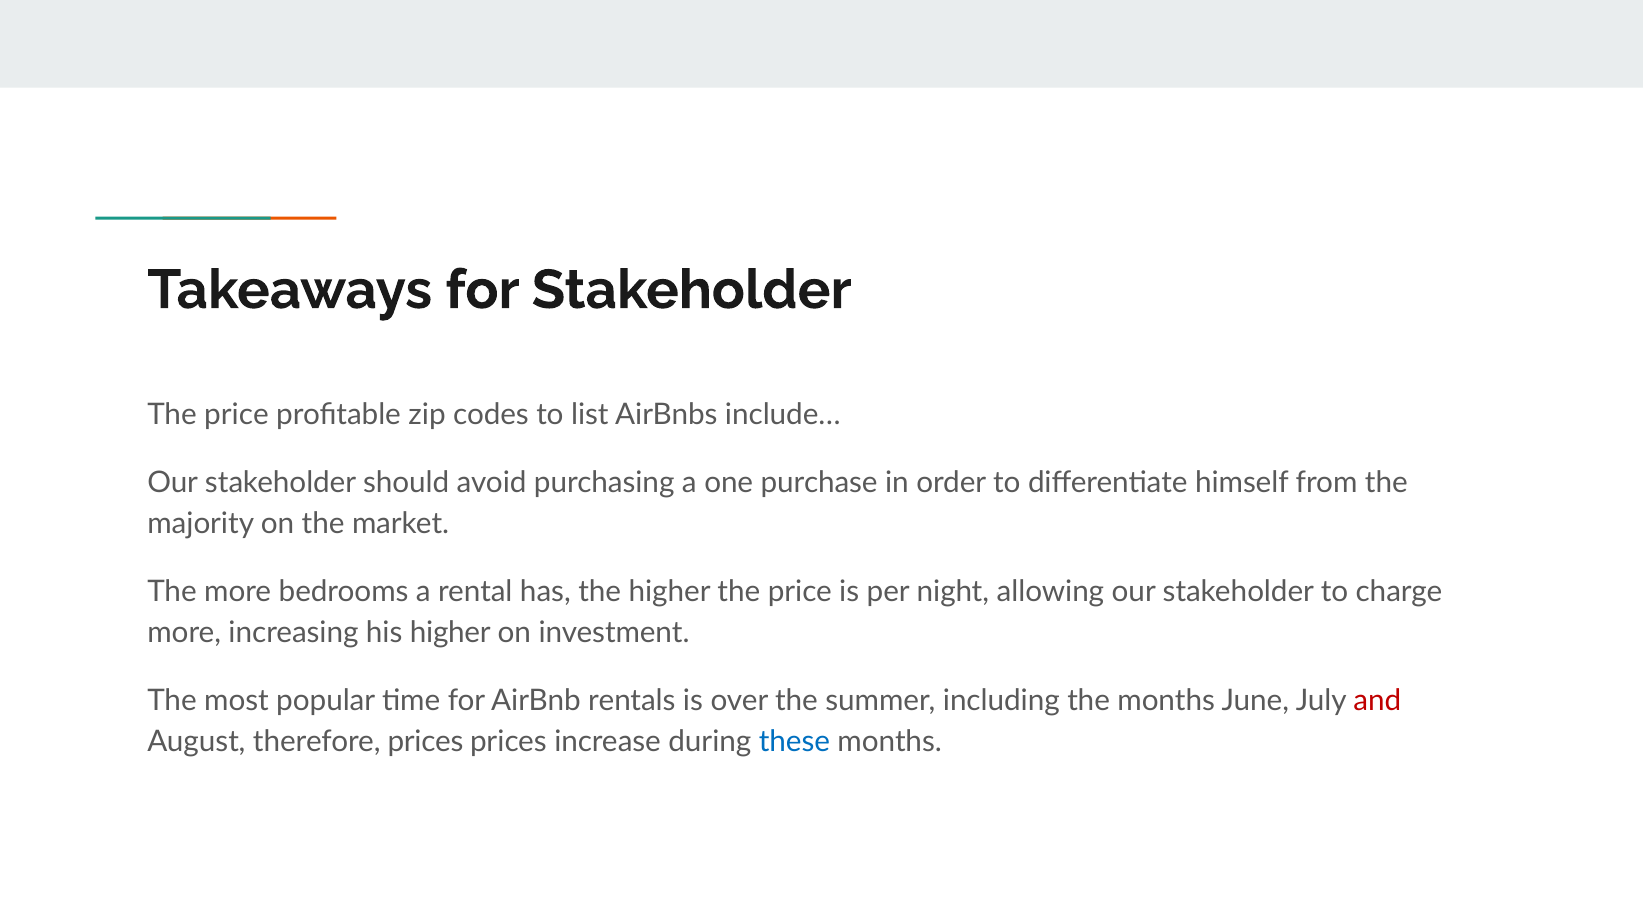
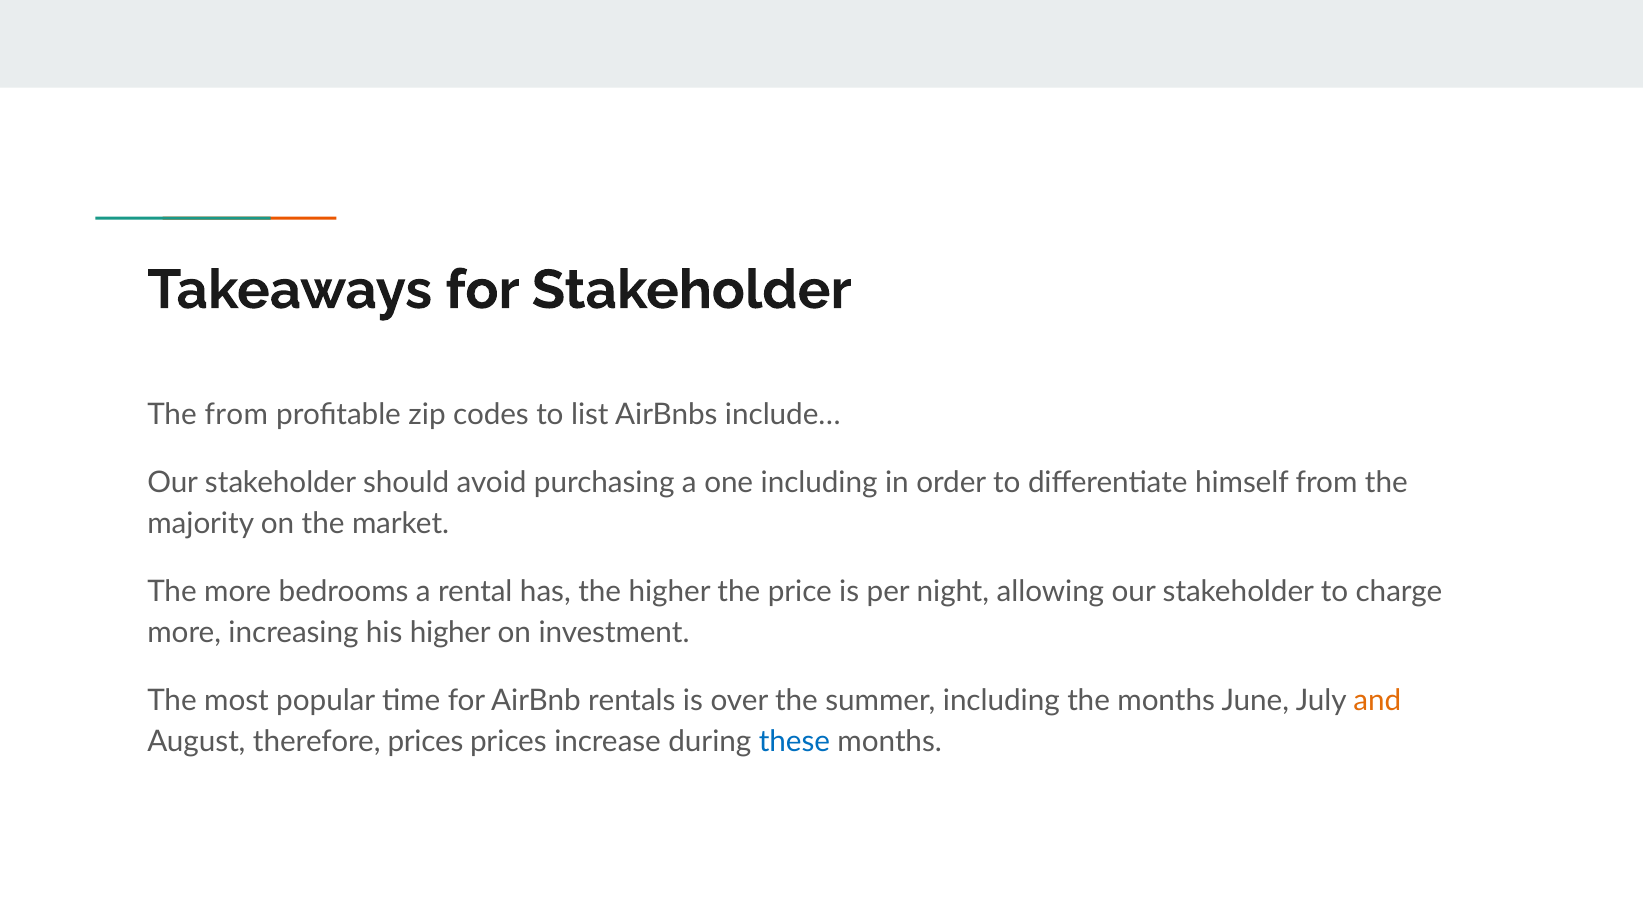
price: price -> from (236, 415)
one purchase: purchase -> including (819, 483)
and colour: red -> orange (1377, 701)
